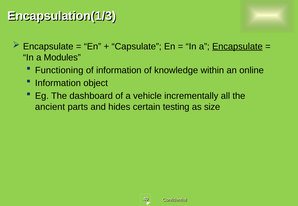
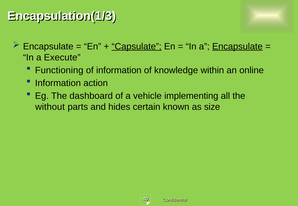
Capsulate underline: none -> present (137, 46)
Modules: Modules -> Execute (62, 57)
object: object -> action (96, 83)
incrementally: incrementally -> implementing (191, 96)
ancient: ancient -> without (50, 107)
testing: testing -> known (176, 107)
